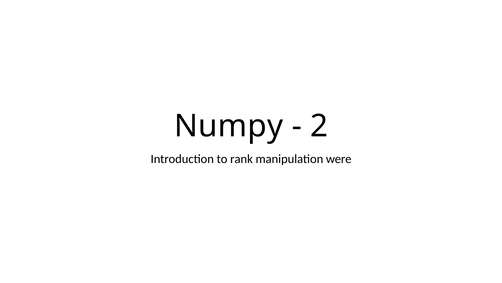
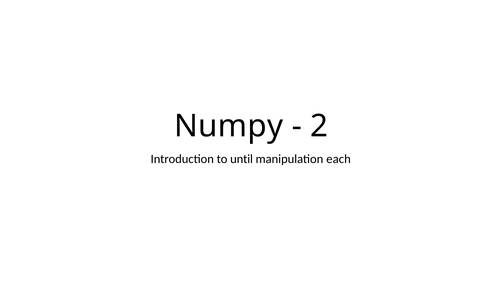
rank: rank -> until (242, 159)
were: were -> each (339, 159)
